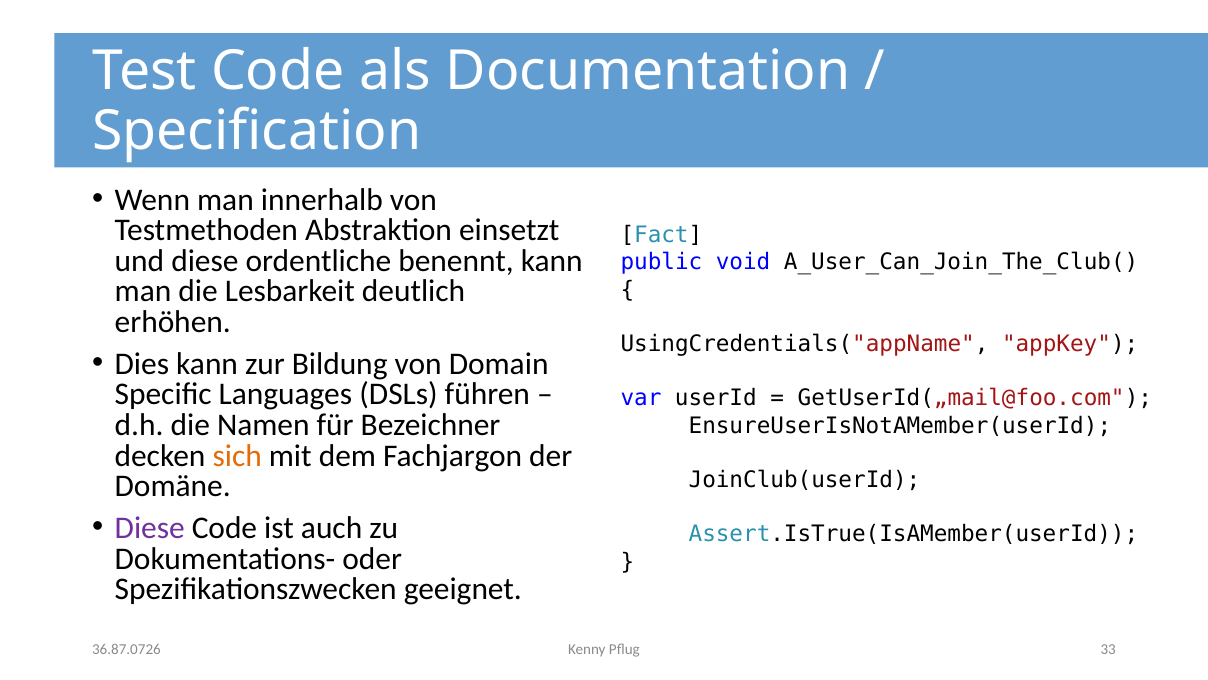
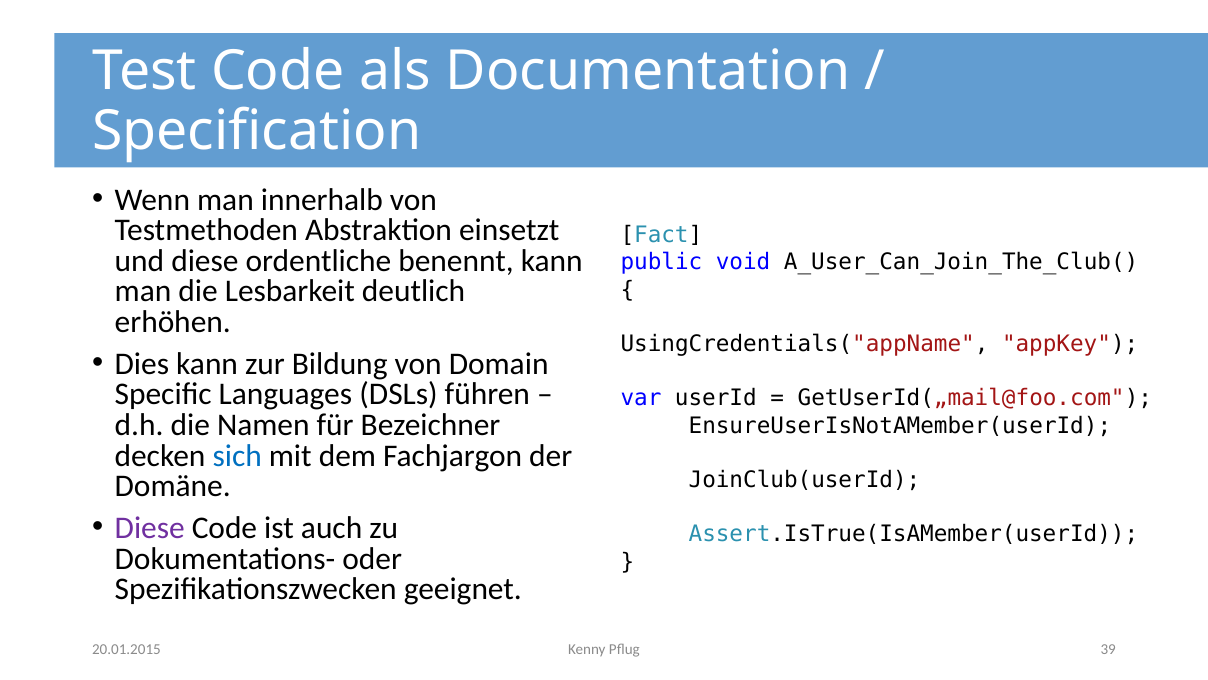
sich colour: orange -> blue (237, 455)
33: 33 -> 39 (1108, 649)
36.87.0726: 36.87.0726 -> 20.01.2015 (126, 649)
